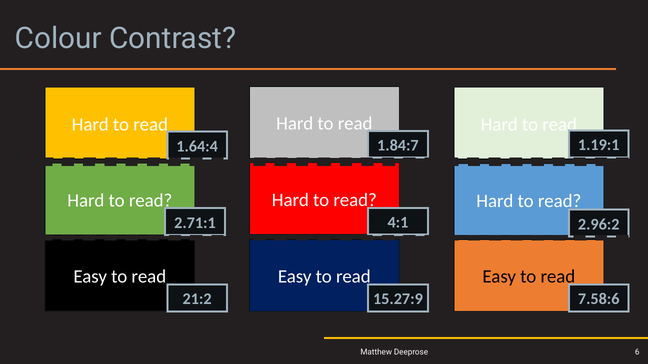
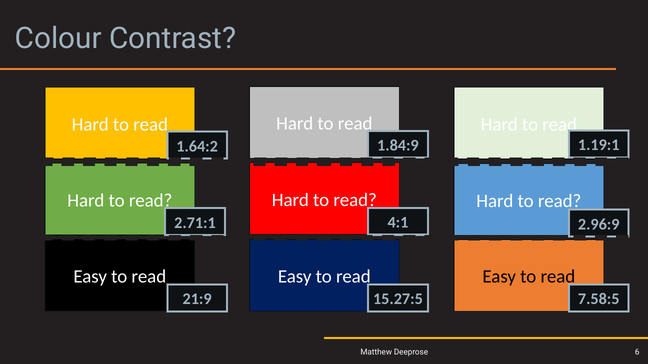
1.84:7: 1.84:7 -> 1.84:9 (398, 146)
1.64:4: 1.64:4 -> 1.64:2 (197, 146)
2.96:2: 2.96:2 -> 2.96:9 (599, 225)
21:2: 21:2 -> 21:9 (197, 299)
15.27:9: 15.27:9 -> 15.27:5 (398, 299)
7.58:6: 7.58:6 -> 7.58:5 (599, 299)
